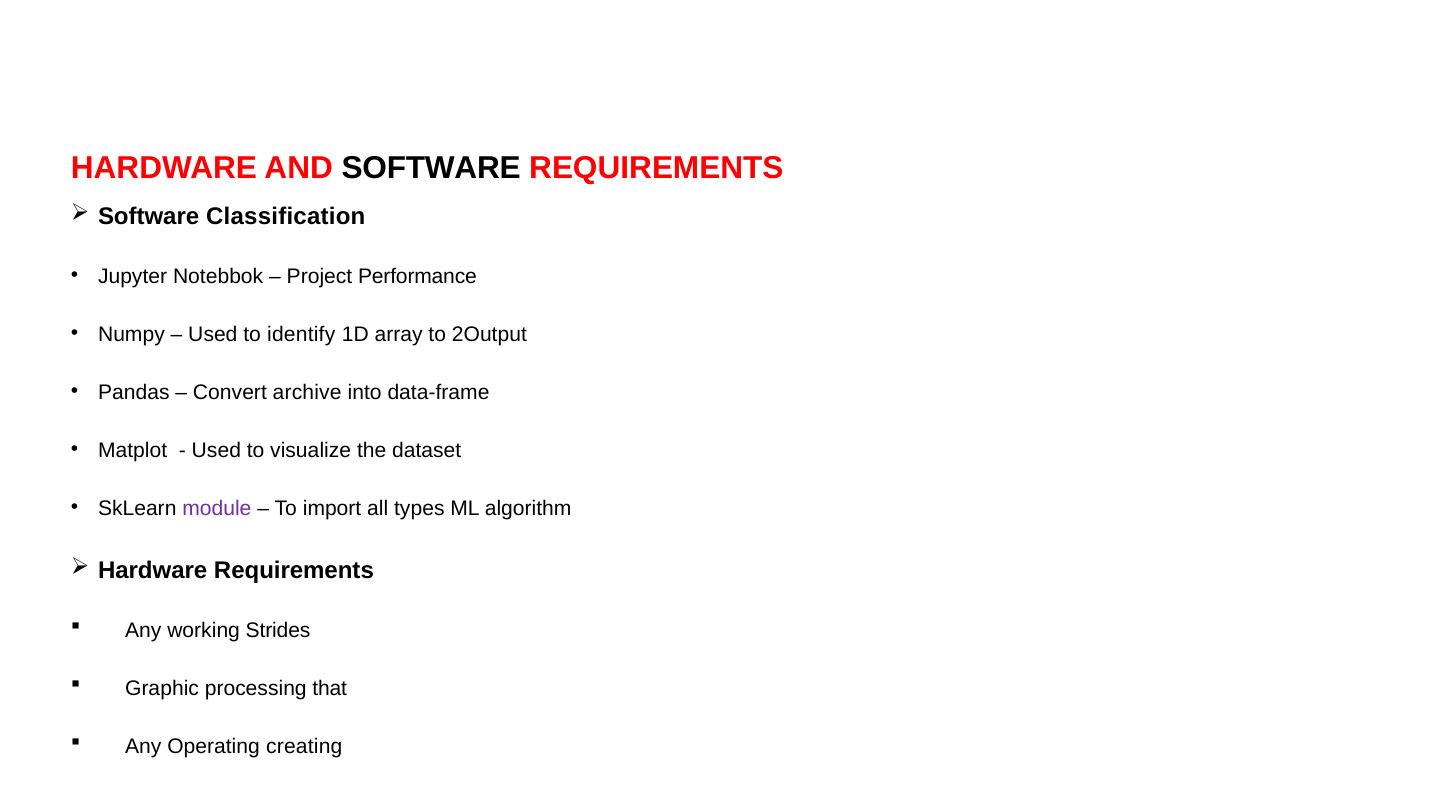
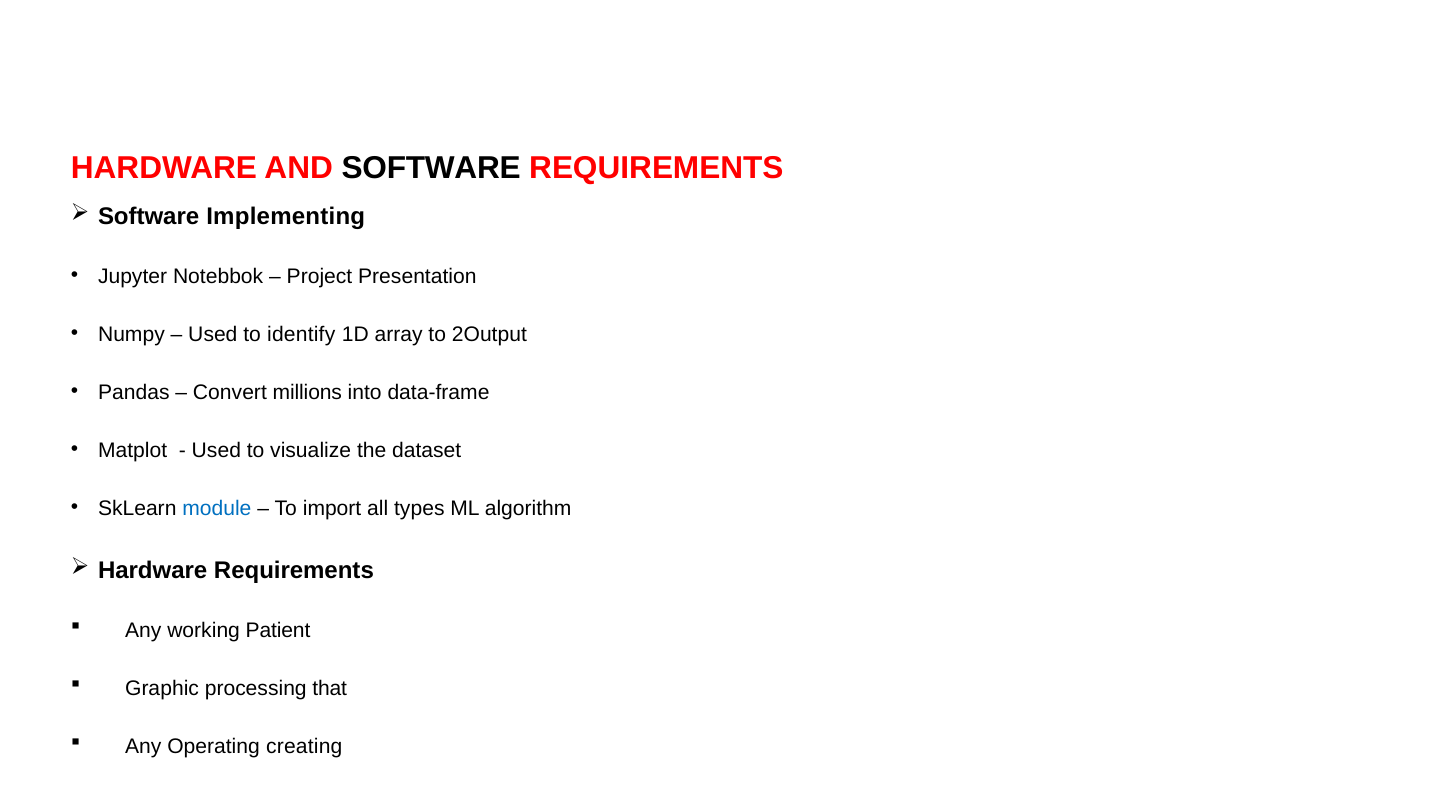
Classification: Classification -> Implementing (286, 216)
Performance: Performance -> Presentation (417, 276)
archive: archive -> millions (307, 392)
module colour: purple -> blue (217, 508)
Strides: Strides -> Patient (278, 630)
